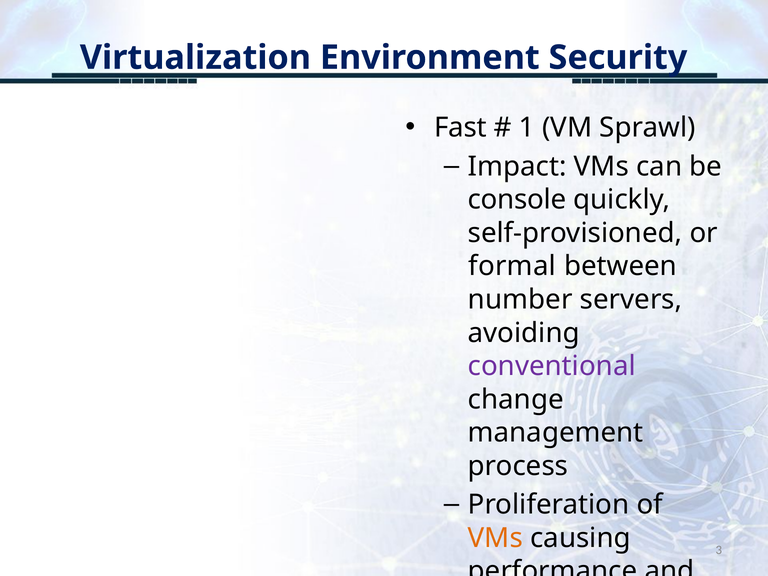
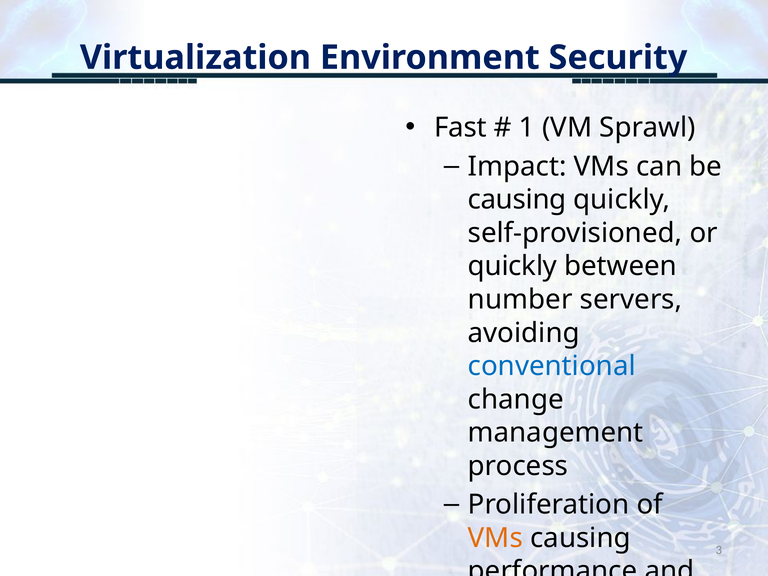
console: console -> causing (517, 200)
formal: formal -> quickly (512, 266)
conventional colour: purple -> blue (552, 366)
